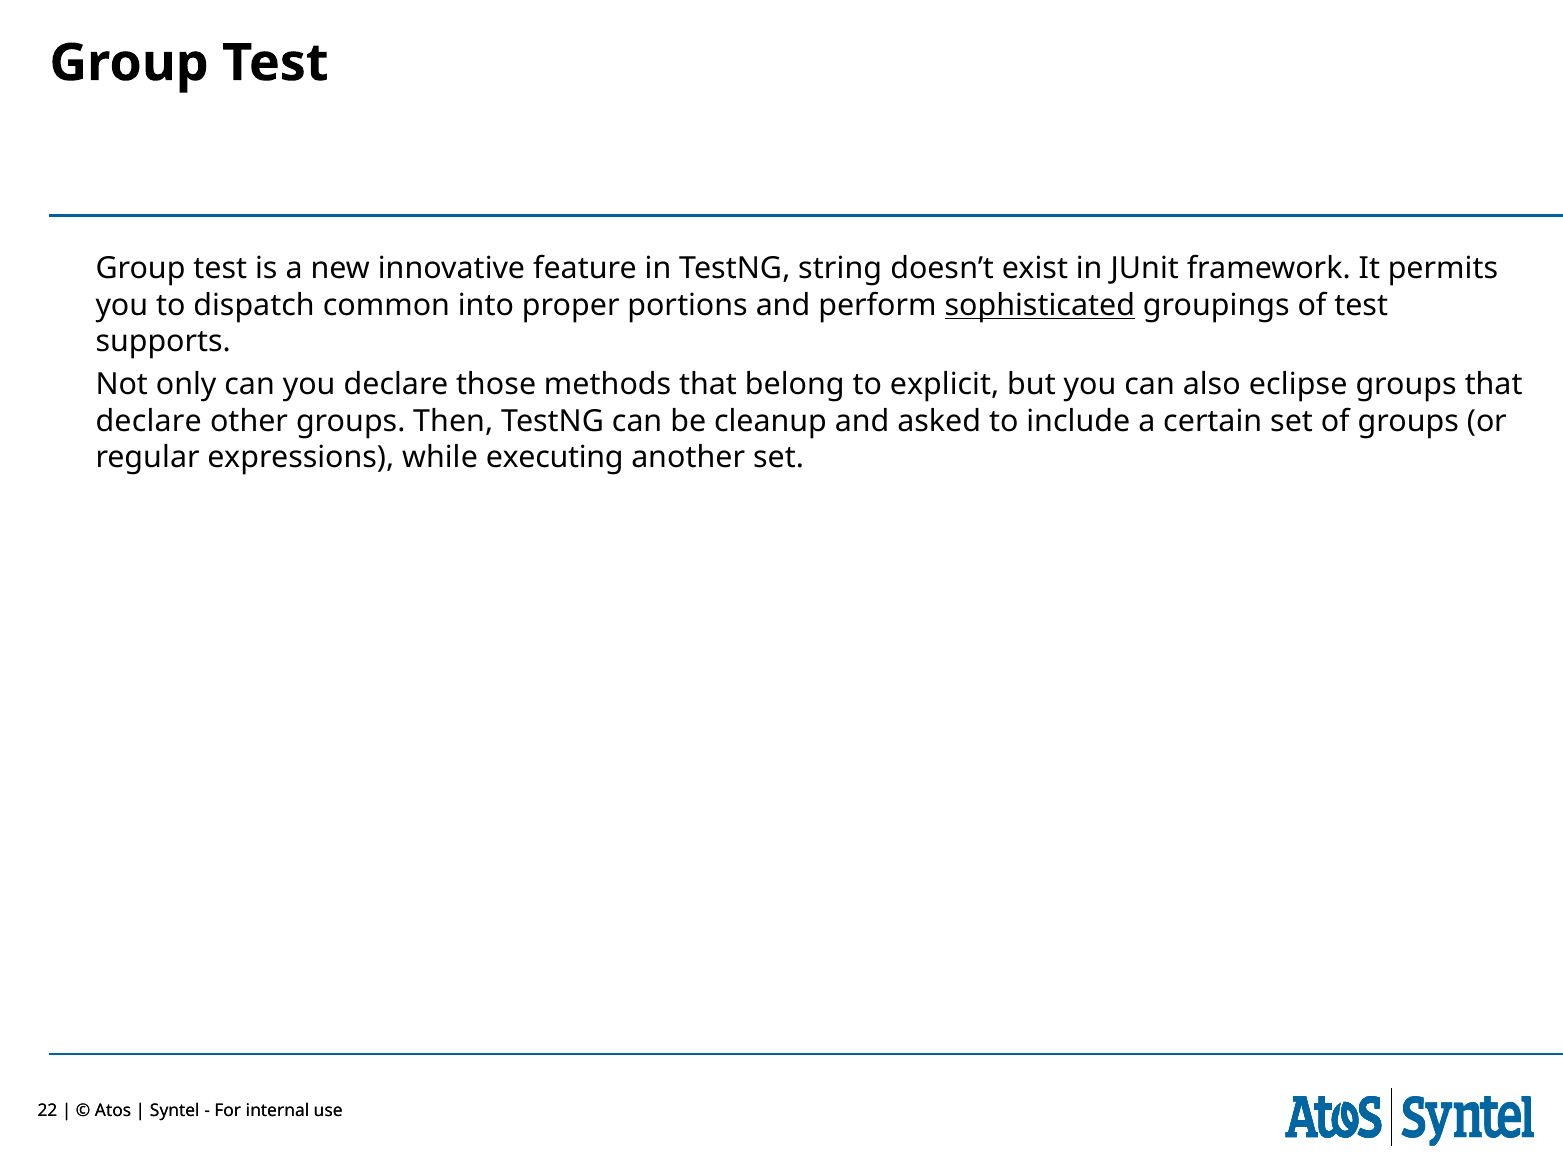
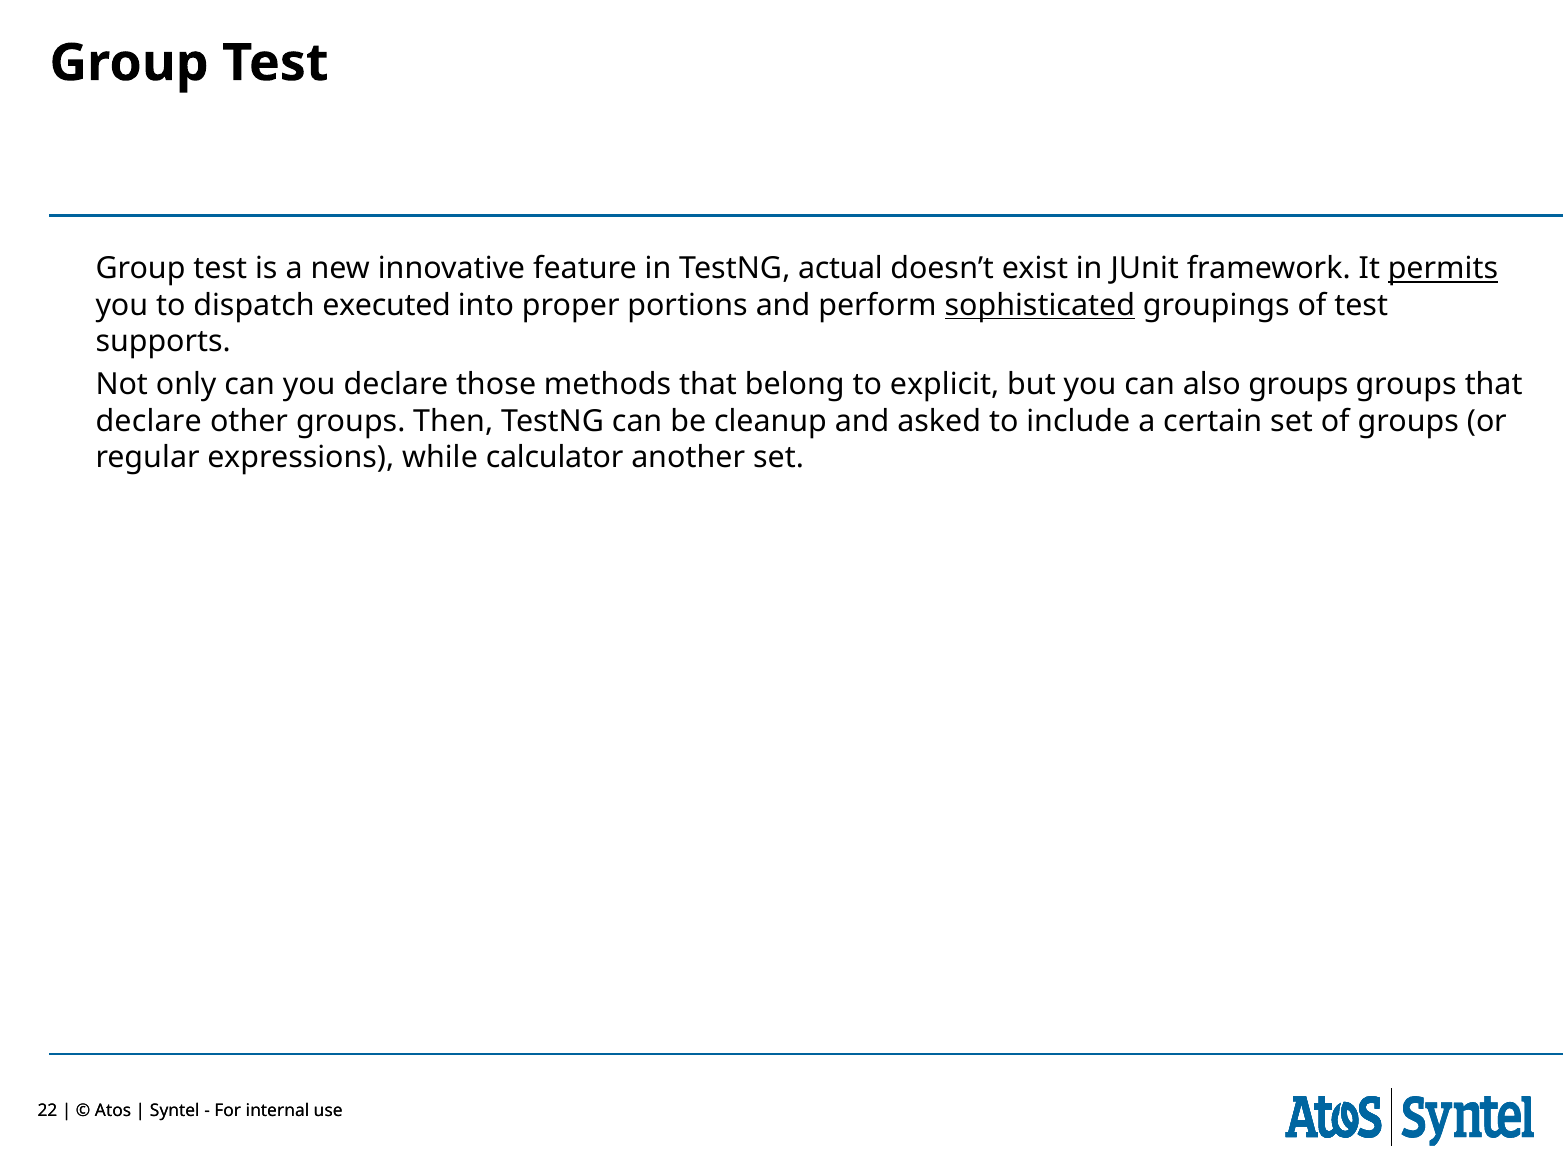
string: string -> actual (840, 269)
permits underline: none -> present (1443, 269)
common: common -> executed (387, 305)
also eclipse: eclipse -> groups (1298, 385)
executing: executing -> calculator (555, 458)
